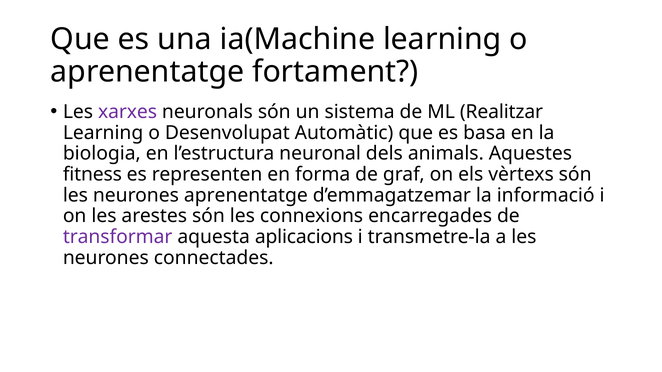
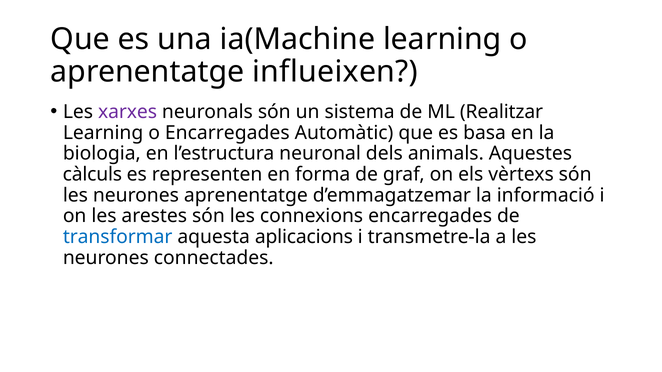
fortament: fortament -> influeixen (335, 72)
o Desenvolupat: Desenvolupat -> Encarregades (227, 133)
fitness: fitness -> càlculs (92, 174)
transformar colour: purple -> blue (118, 237)
